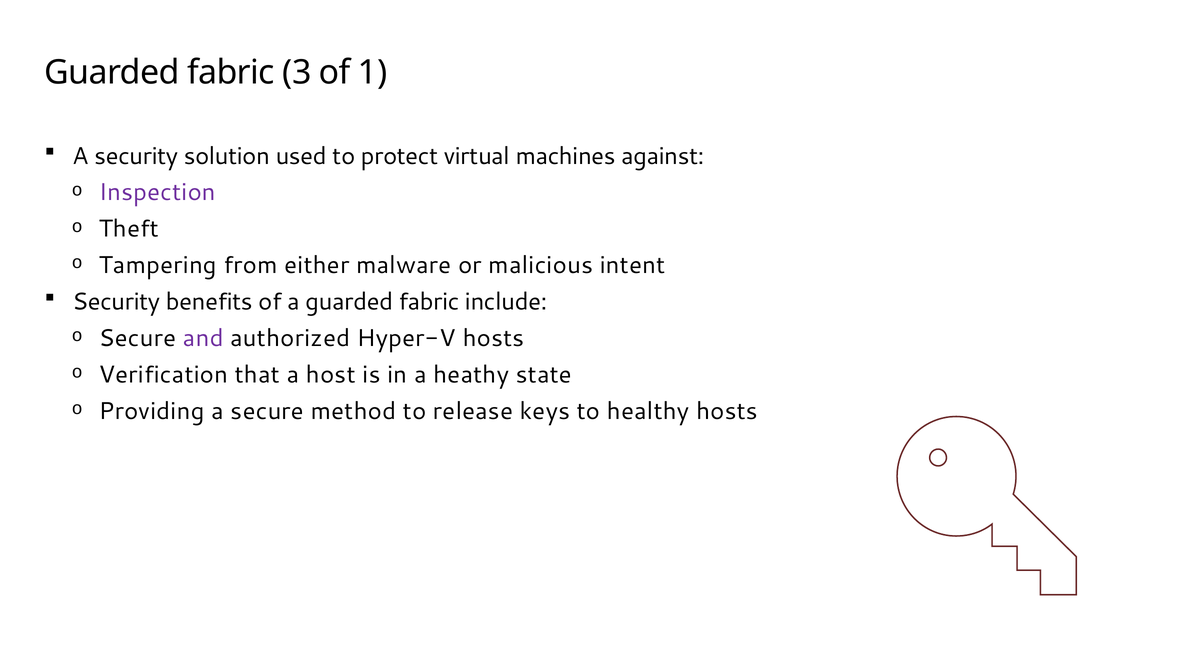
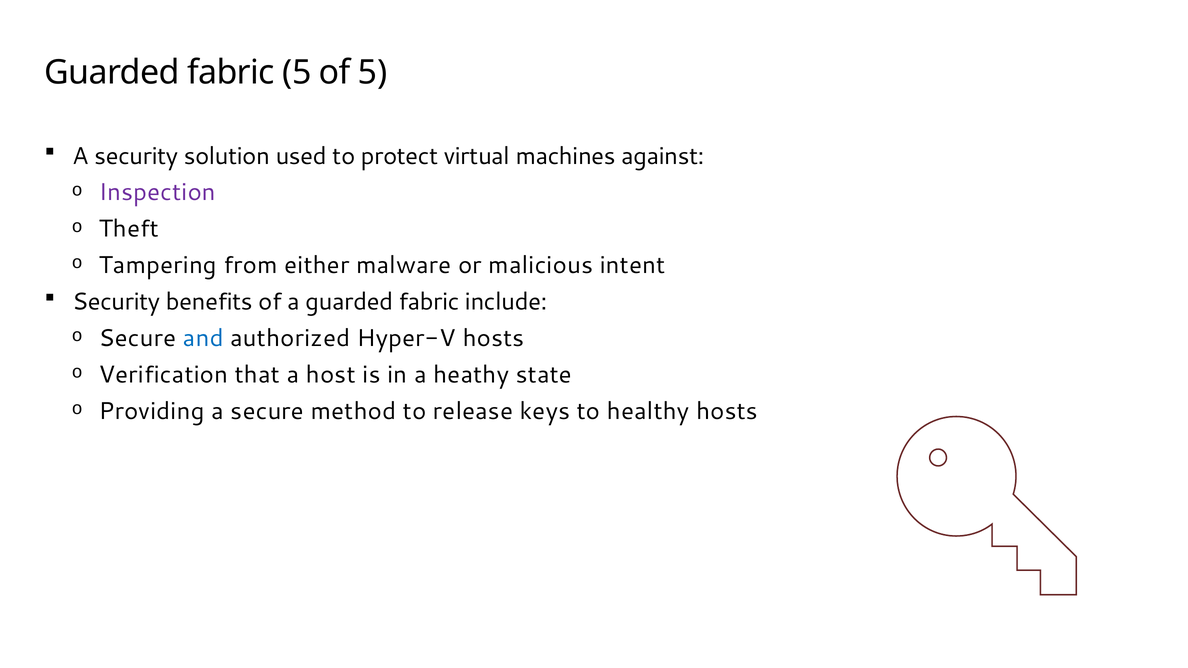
fabric 3: 3 -> 5 (297, 72)
of 1: 1 -> 5 (373, 72)
and colour: purple -> blue (203, 338)
